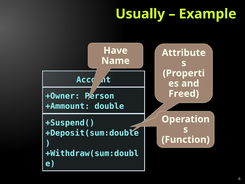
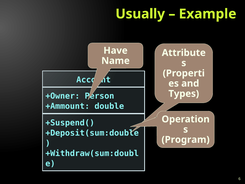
Freed: Freed -> Types (184, 94)
Function: Function -> Program (186, 139)
